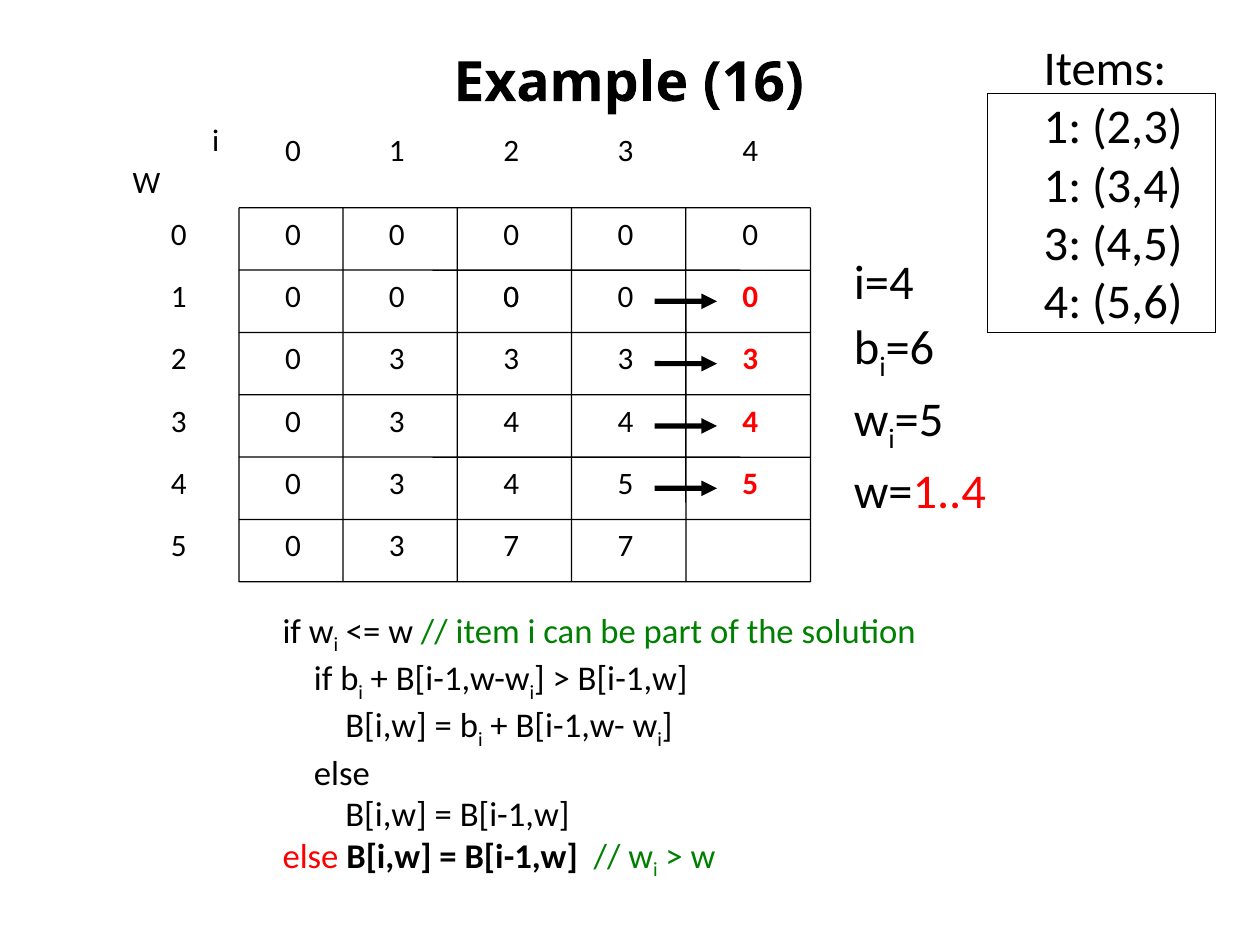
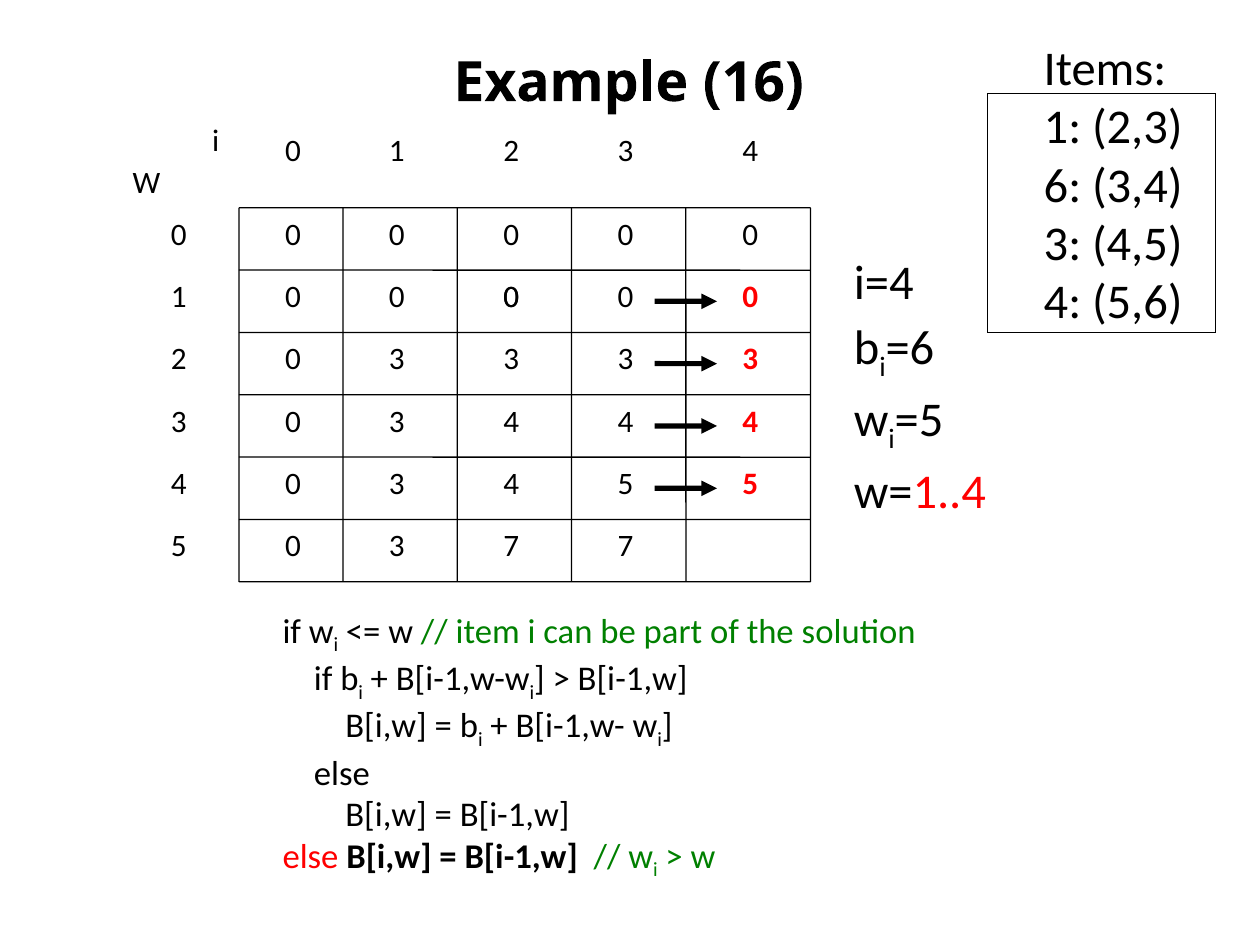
1: 1 -> 6 (1062, 186)
